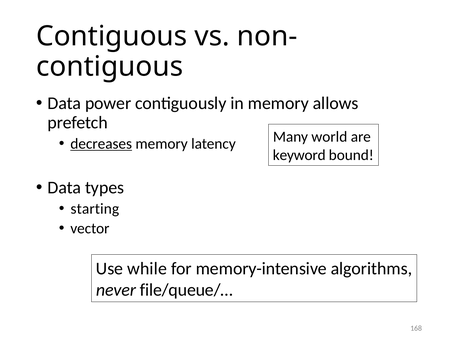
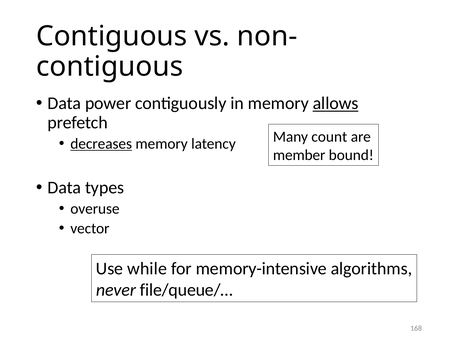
allows underline: none -> present (336, 103)
world: world -> count (329, 136)
keyword: keyword -> member (299, 155)
starting: starting -> overuse (95, 208)
